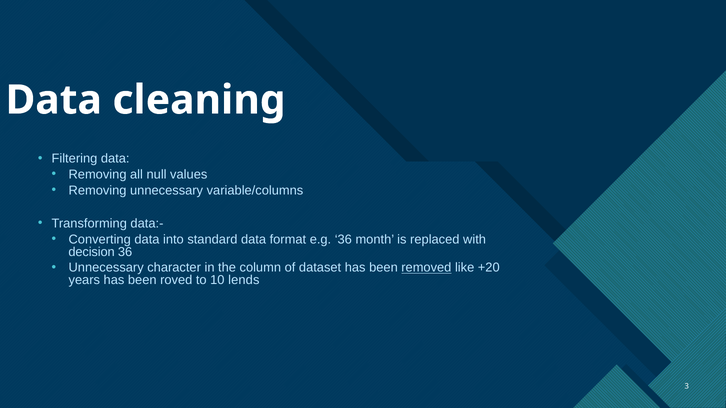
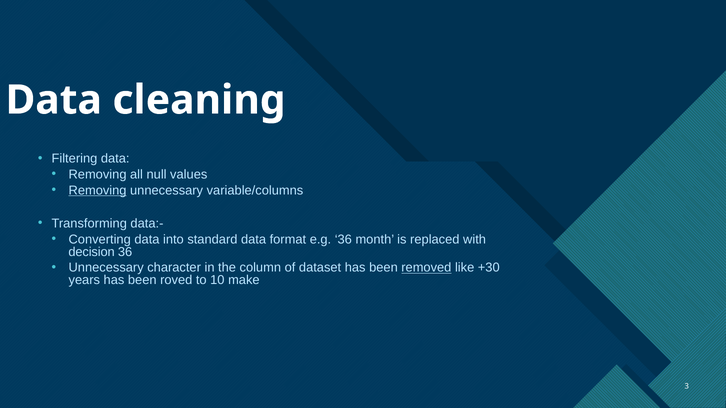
Removing underline: none -> present (98, 191)
+20: +20 -> +30 (489, 268)
lends: lends -> make (244, 280)
